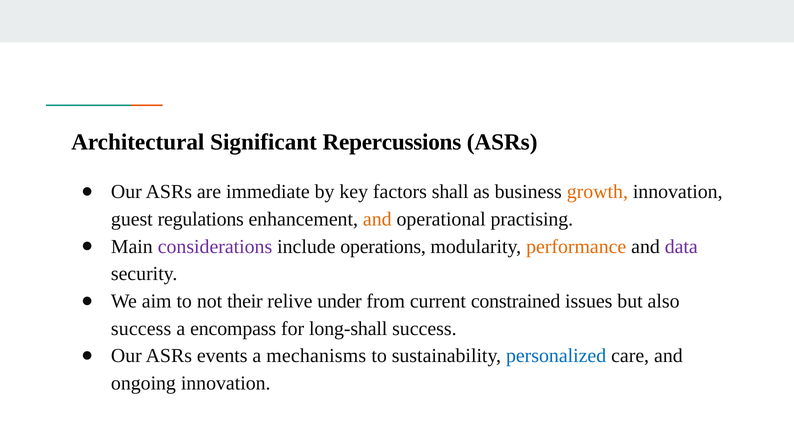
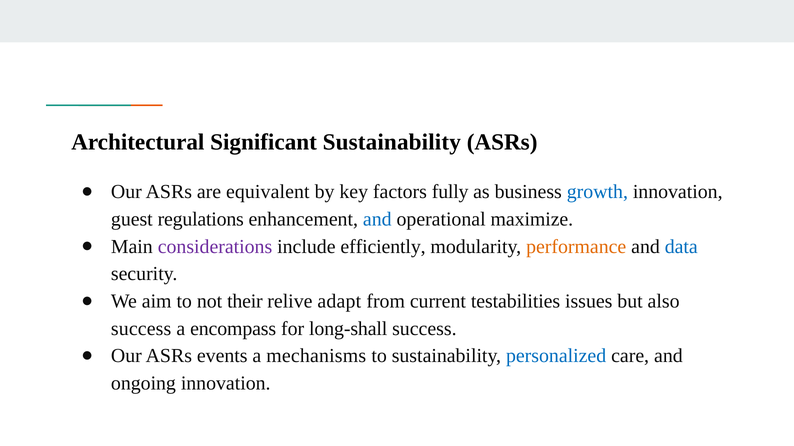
Significant Repercussions: Repercussions -> Sustainability (392, 142)
immediate: immediate -> equivalent (268, 192)
shall: shall -> fully (450, 192)
growth colour: orange -> blue (597, 192)
and colour: orange -> blue (377, 220)
practising: practising -> maximize (532, 220)
operations: operations -> efficiently (383, 247)
data colour: purple -> blue (681, 247)
under: under -> adapt (339, 302)
constrained: constrained -> testabilities (516, 302)
